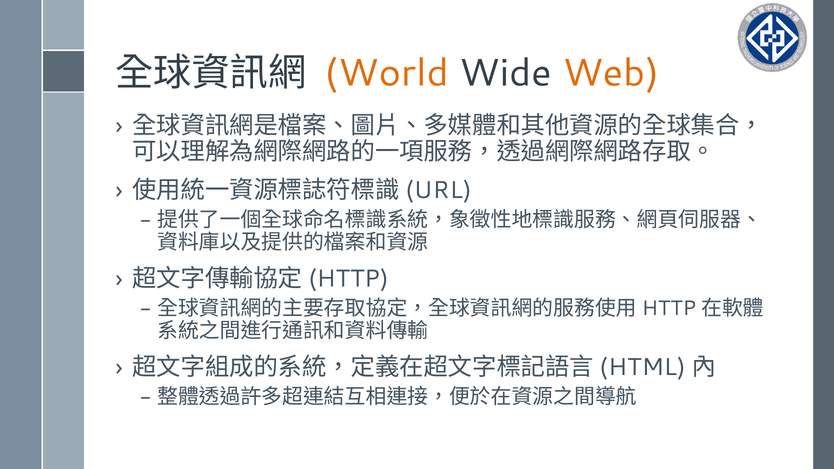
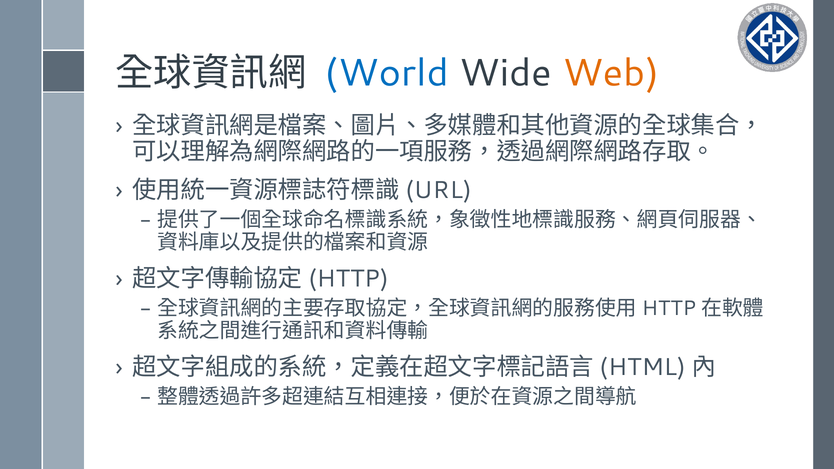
World colour: orange -> blue (387, 73)
